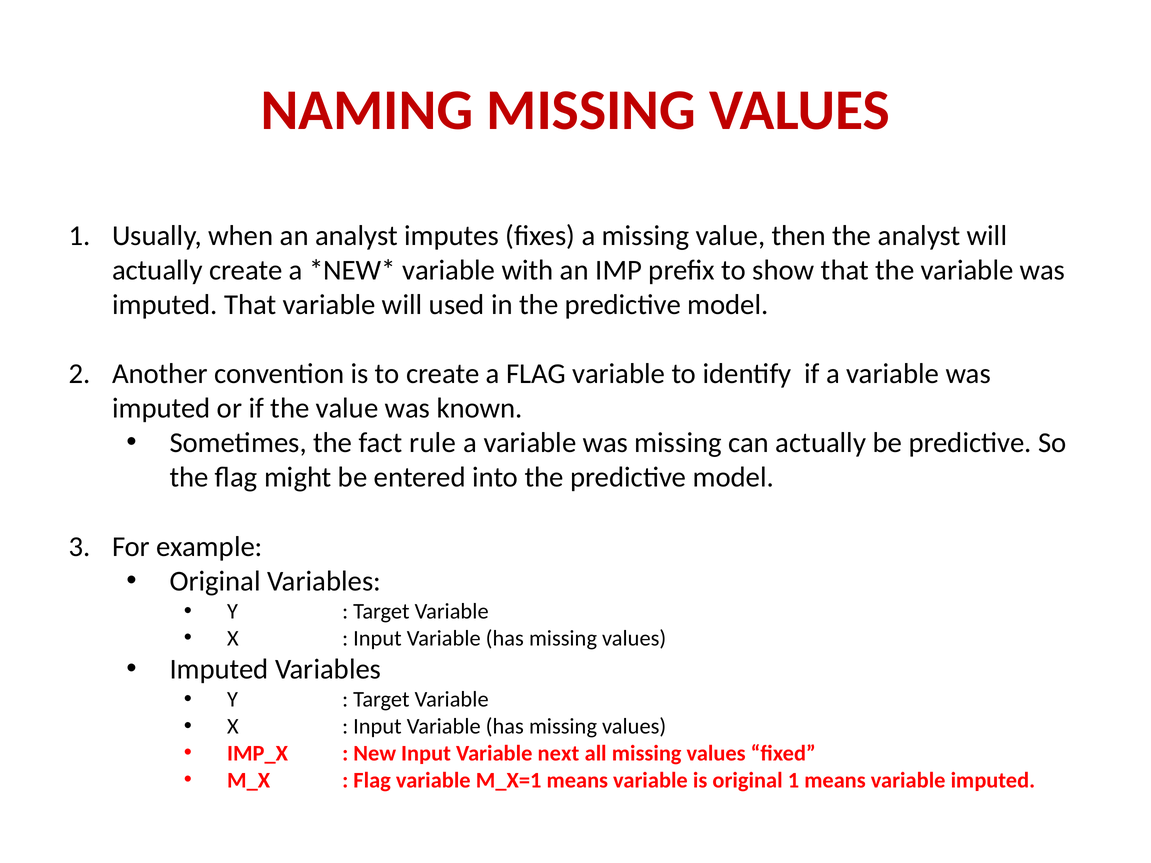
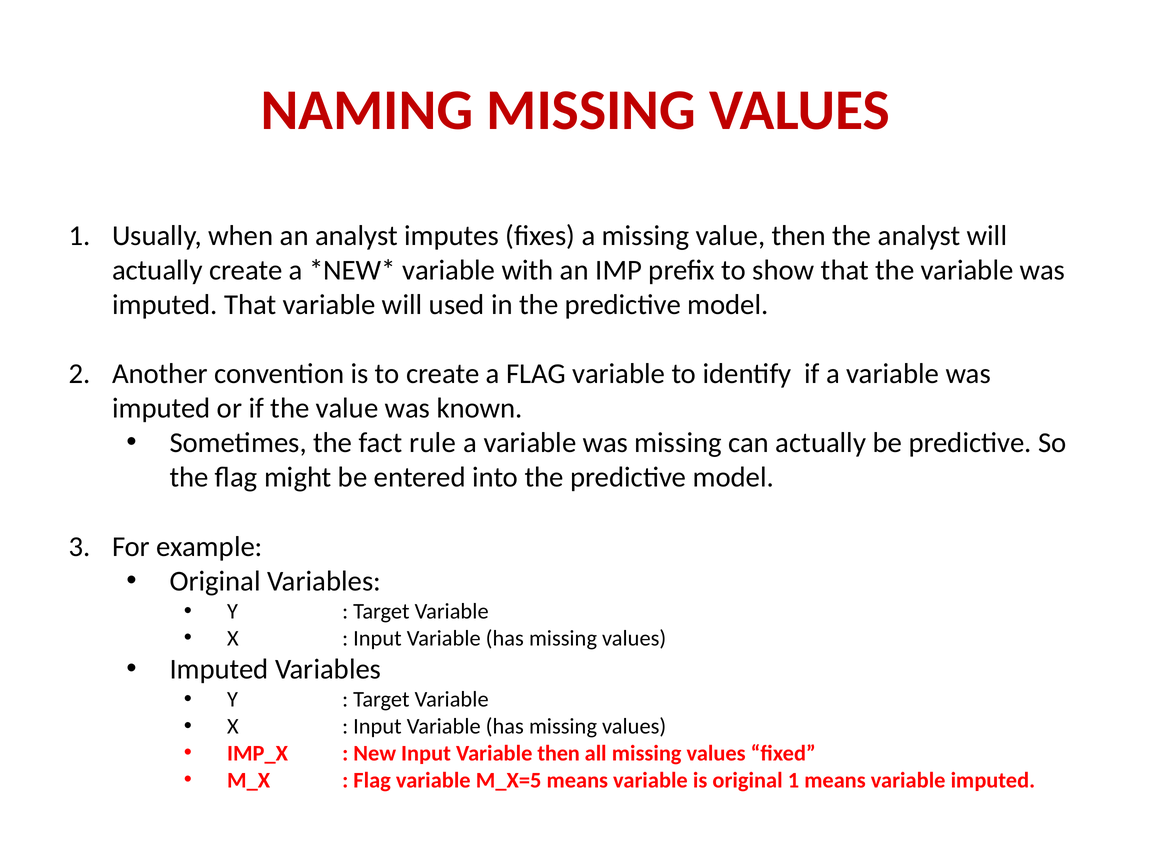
Variable next: next -> then (559, 753)
M_X=1: M_X=1 -> M_X=5 (509, 780)
